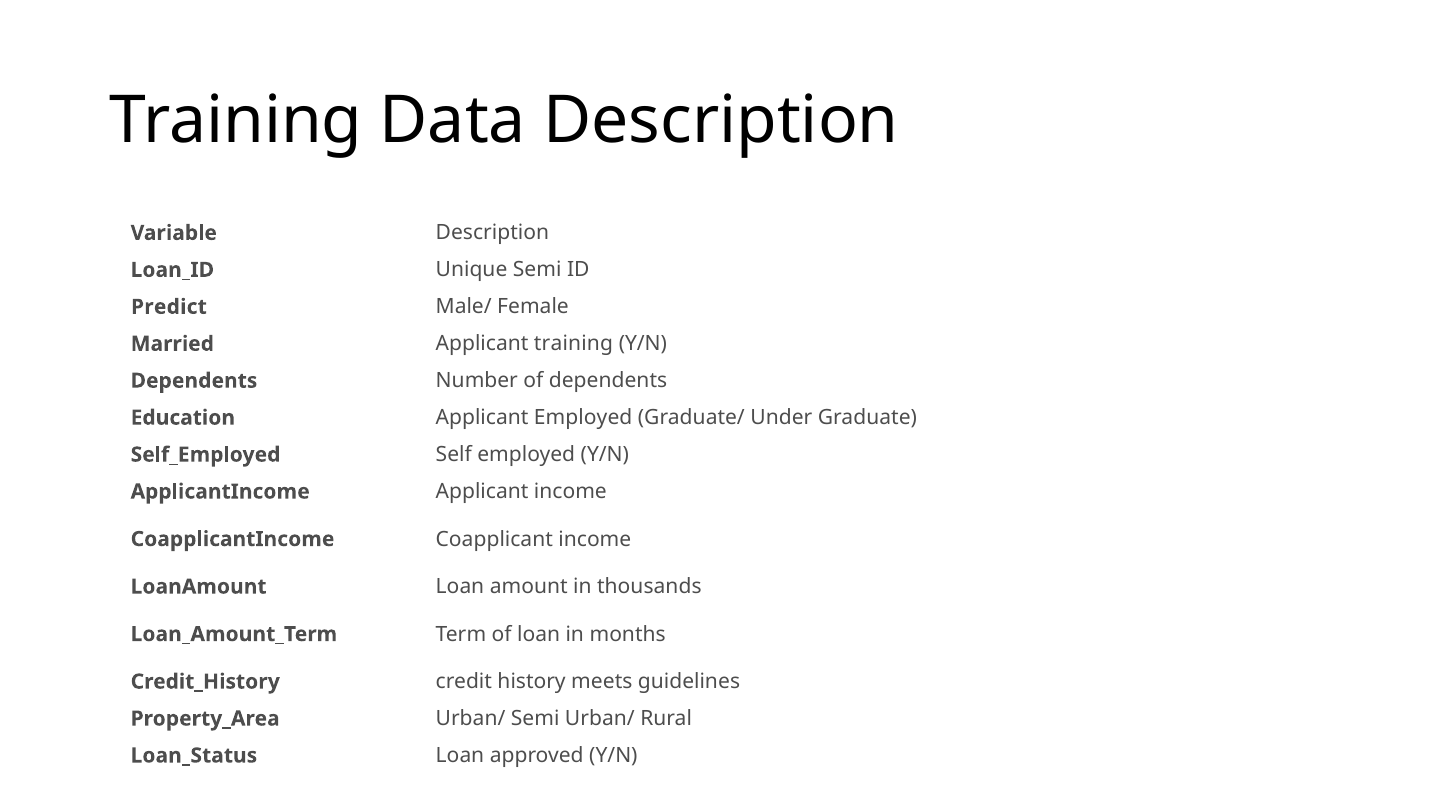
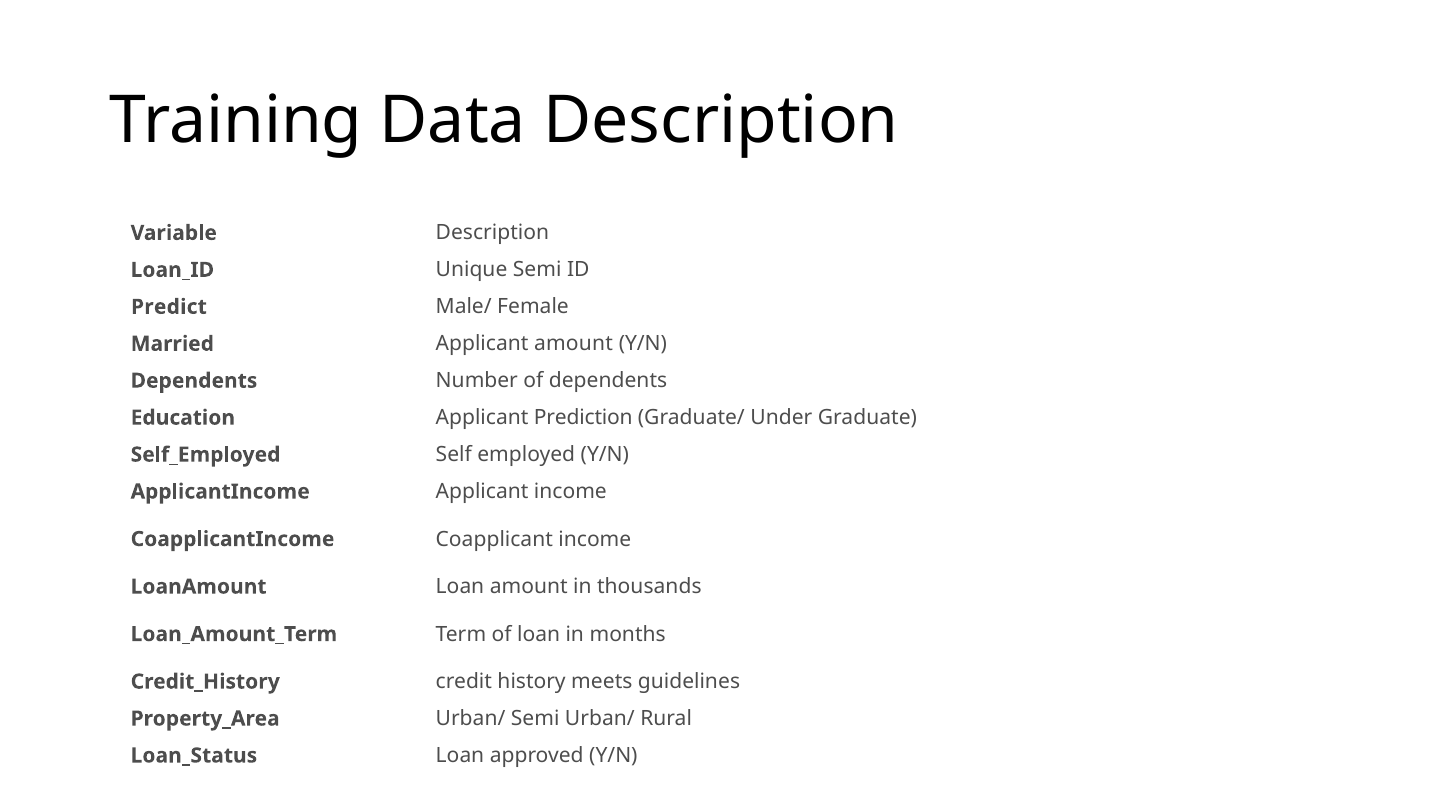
Applicant training: training -> amount (573, 344)
Applicant Employed: Employed -> Prediction (583, 418)
